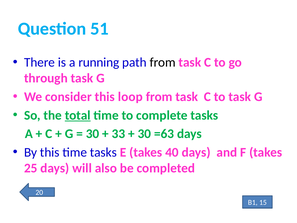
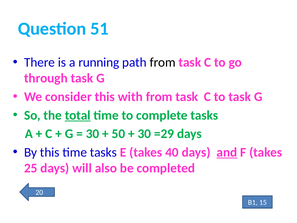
loop: loop -> with (130, 97)
33: 33 -> 50 (118, 134)
=63: =63 -> =29 (164, 134)
and underline: none -> present (227, 152)
